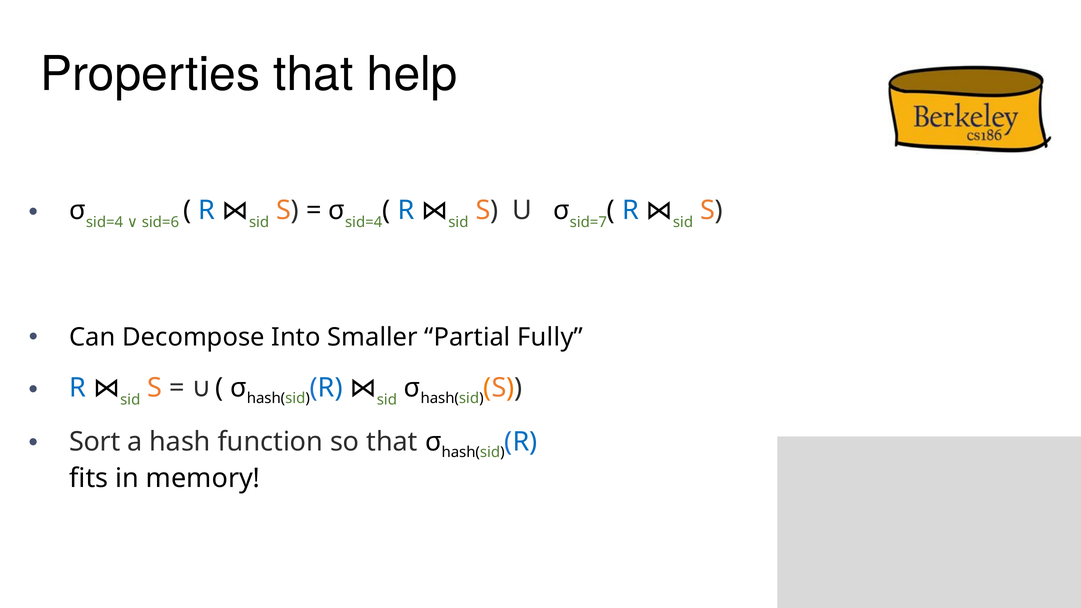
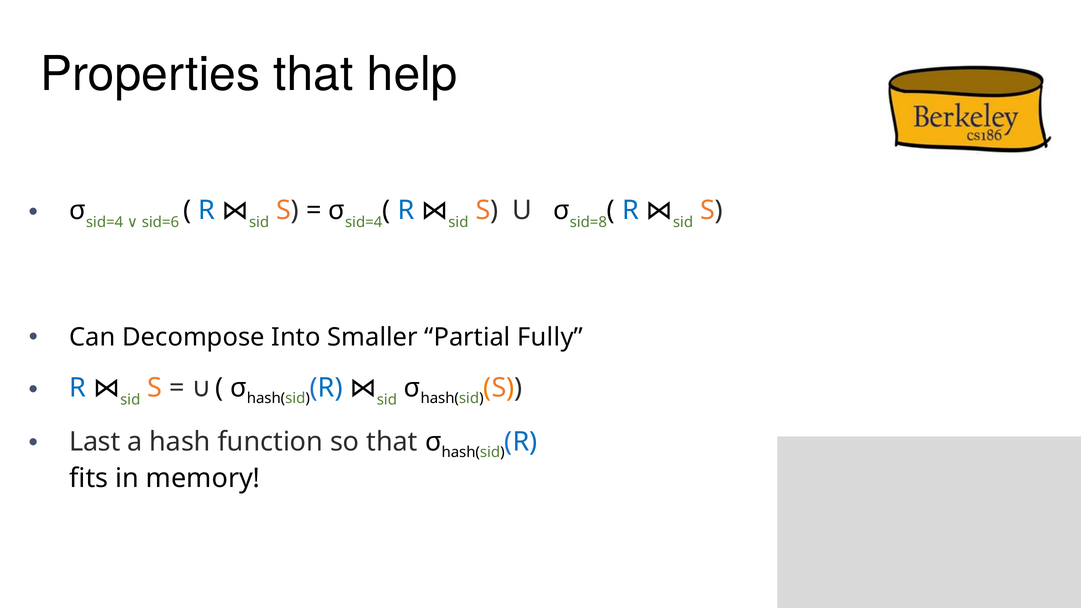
sid=7: sid=7 -> sid=8 (588, 222)
Sort: Sort -> Last (95, 442)
